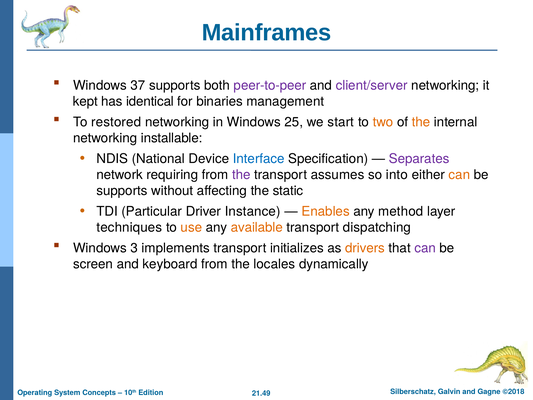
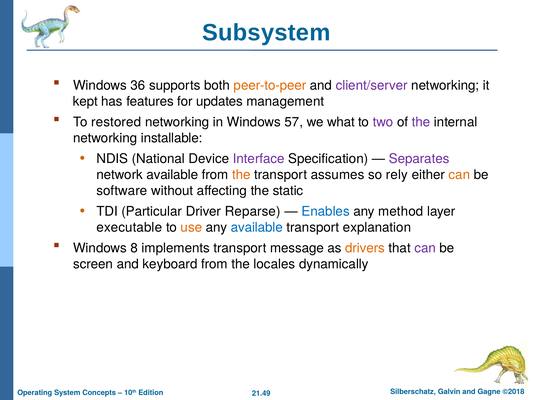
Mainframes: Mainframes -> Subsystem (266, 33)
37: 37 -> 36 (138, 85)
peer-to-peer colour: purple -> orange (270, 85)
identical: identical -> features (150, 101)
binaries: binaries -> updates (220, 101)
25: 25 -> 57 (294, 122)
start: start -> what (341, 122)
two colour: orange -> purple (383, 122)
the colour: orange -> purple (421, 122)
Interface colour: blue -> purple (259, 159)
network requiring: requiring -> available (172, 175)
the colour: purple -> orange (241, 175)
into: into -> rely (397, 175)
supports: supports -> software (122, 191)
Instance: Instance -> Reparse (253, 211)
Enables colour: orange -> blue (326, 211)
techniques: techniques -> executable (129, 227)
available colour: orange -> blue (257, 227)
dispatching: dispatching -> explanation (377, 227)
3: 3 -> 8 (134, 248)
initializes: initializes -> message (297, 248)
